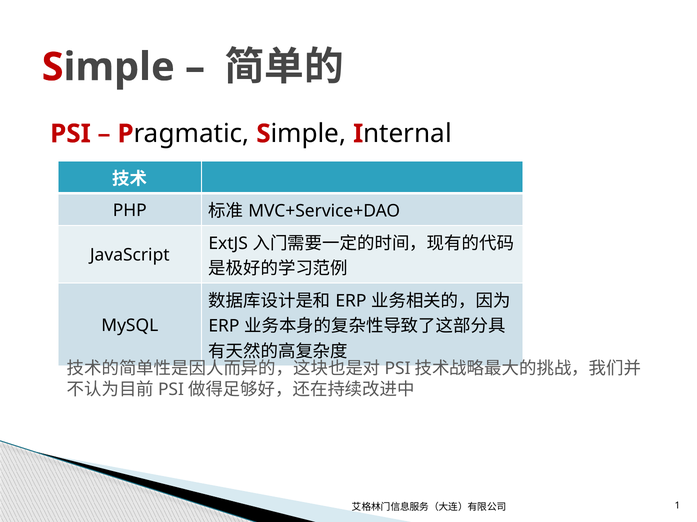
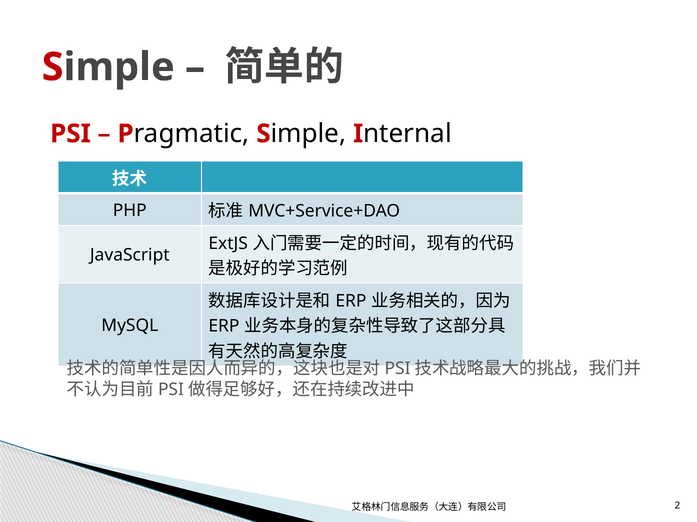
1: 1 -> 2 (677, 506)
